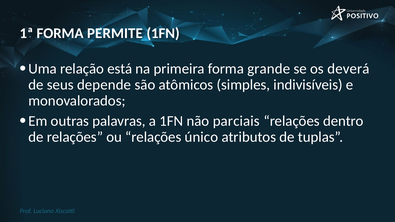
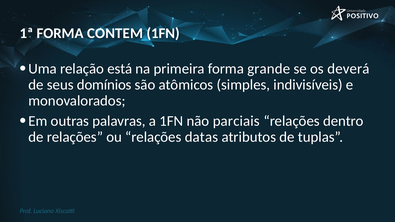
PERMITE: PERMITE -> CONTEM (115, 33)
depende: depende -> domínios (104, 85)
único: único -> datas (201, 137)
